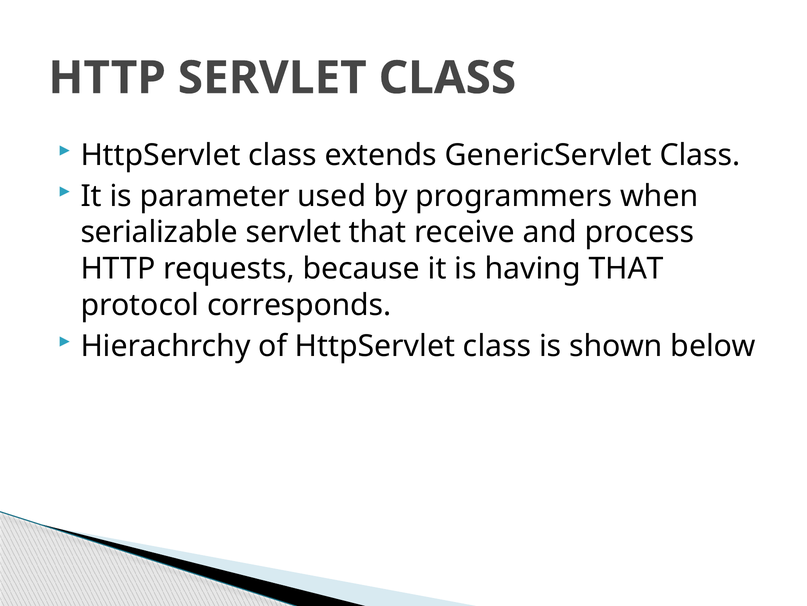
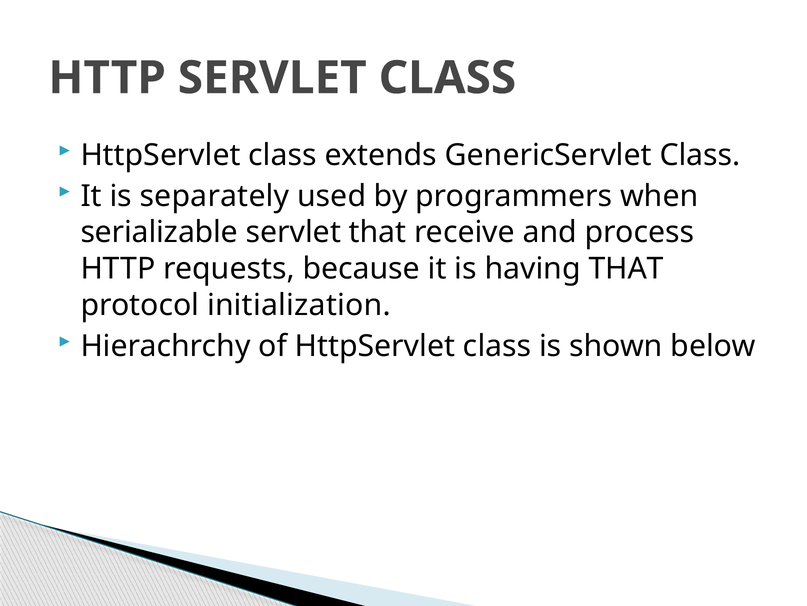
parameter: parameter -> separately (214, 196)
corresponds: corresponds -> initialization (299, 305)
